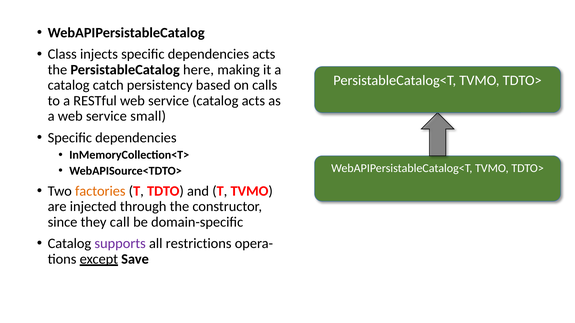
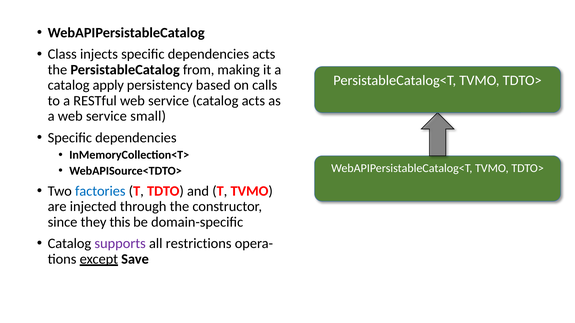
here: here -> from (199, 70)
catch: catch -> apply (108, 85)
factories colour: orange -> blue (100, 191)
call: call -> this (120, 222)
